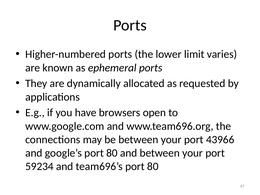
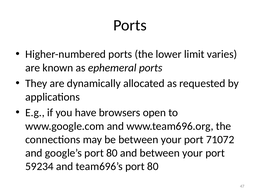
43966: 43966 -> 71072 (220, 140)
